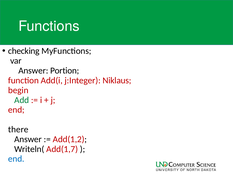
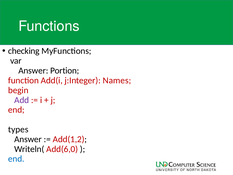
Niklaus: Niklaus -> Names (117, 80)
Add colour: green -> purple (22, 100)
there: there -> types (18, 129)
Add(1,7: Add(1,7 -> Add(6,0 (62, 149)
